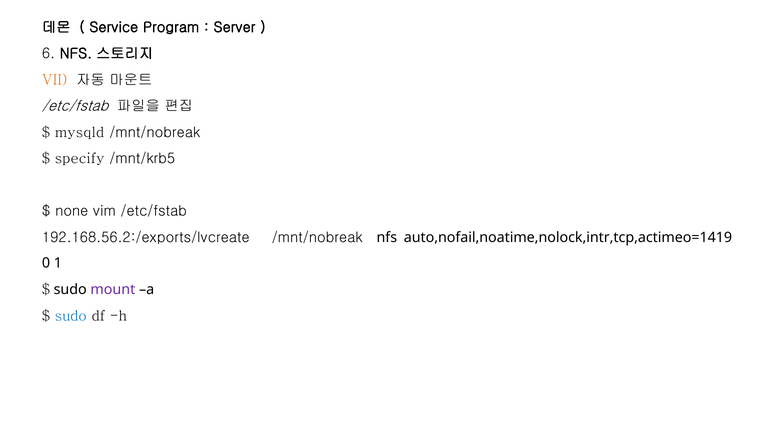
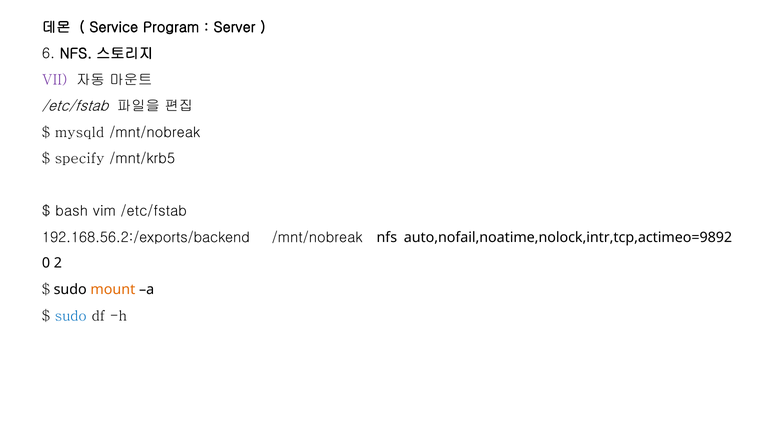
VII colour: orange -> purple (55, 80)
none: none -> bash (72, 211)
192.168.56.2:/exports/lvcreate: 192.168.56.2:/exports/lvcreate -> 192.168.56.2:/exports/backend (146, 238)
auto,nofail,noatime,nolock,intr,tcp,actimeo=1419: auto,nofail,noatime,nolock,intr,tcp,actimeo=1419 -> auto,nofail,noatime,nolock,intr,tcp,actimeo=9892 (568, 238)
1: 1 -> 2 (58, 263)
mount colour: purple -> orange (113, 289)
